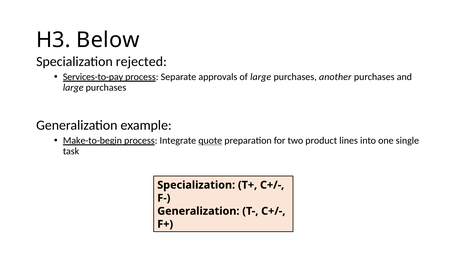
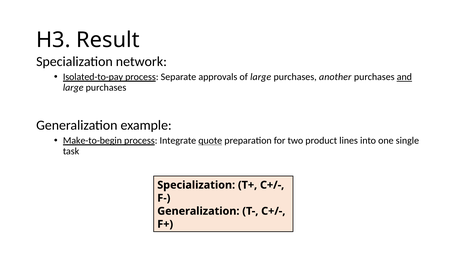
Below: Below -> Result (108, 40)
rejected: rejected -> network (141, 62)
Services-to-pay: Services-to-pay -> Isolated-to-pay (93, 77)
and underline: none -> present (404, 77)
